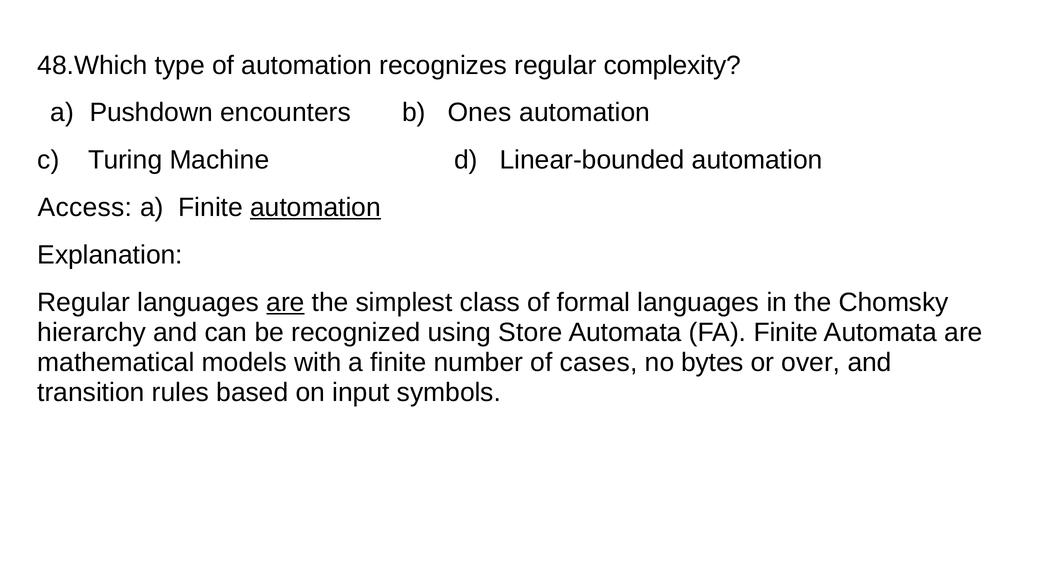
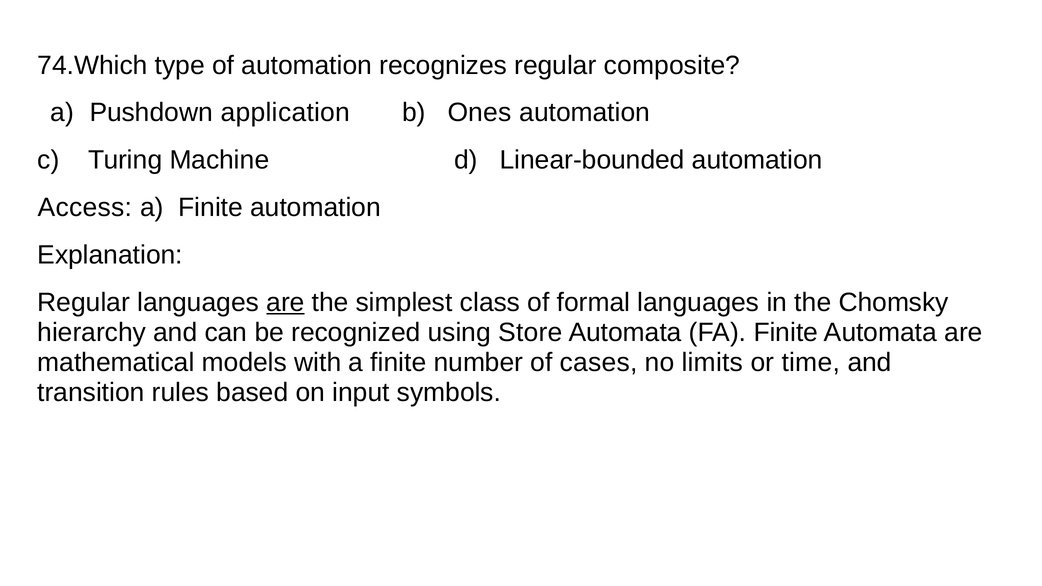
48.Which: 48.Which -> 74.Which (93, 65)
complexity: complexity -> composite (672, 65)
encounters: encounters -> application (285, 113)
automation underline: present -> none (316, 208)
bytes: bytes -> limits (712, 363)
over: over -> time (811, 363)
